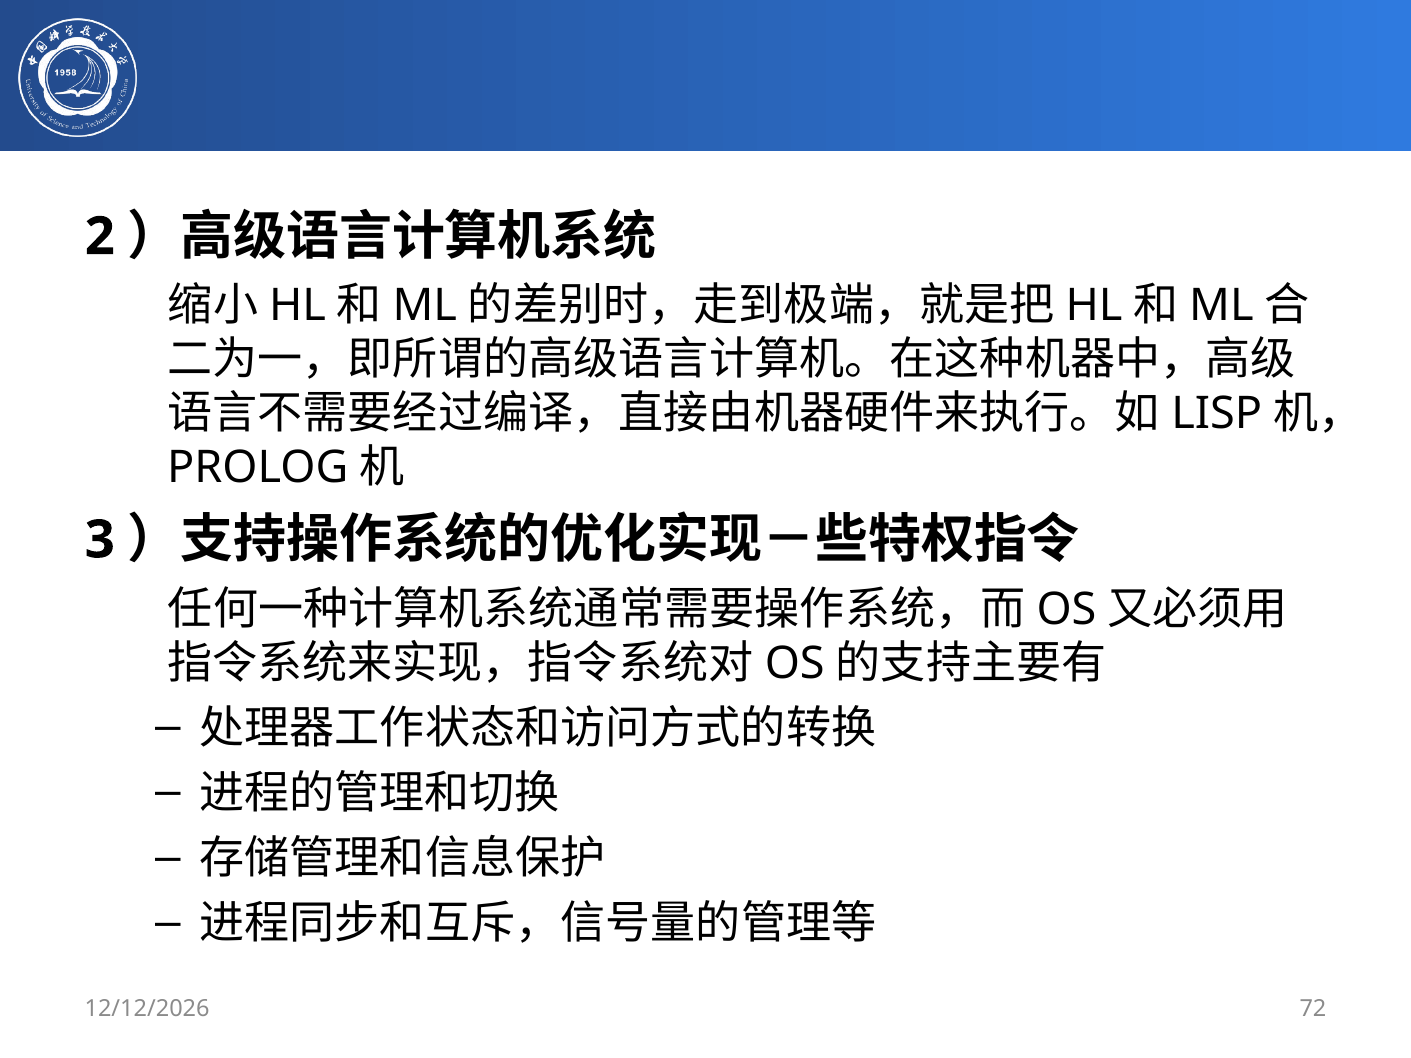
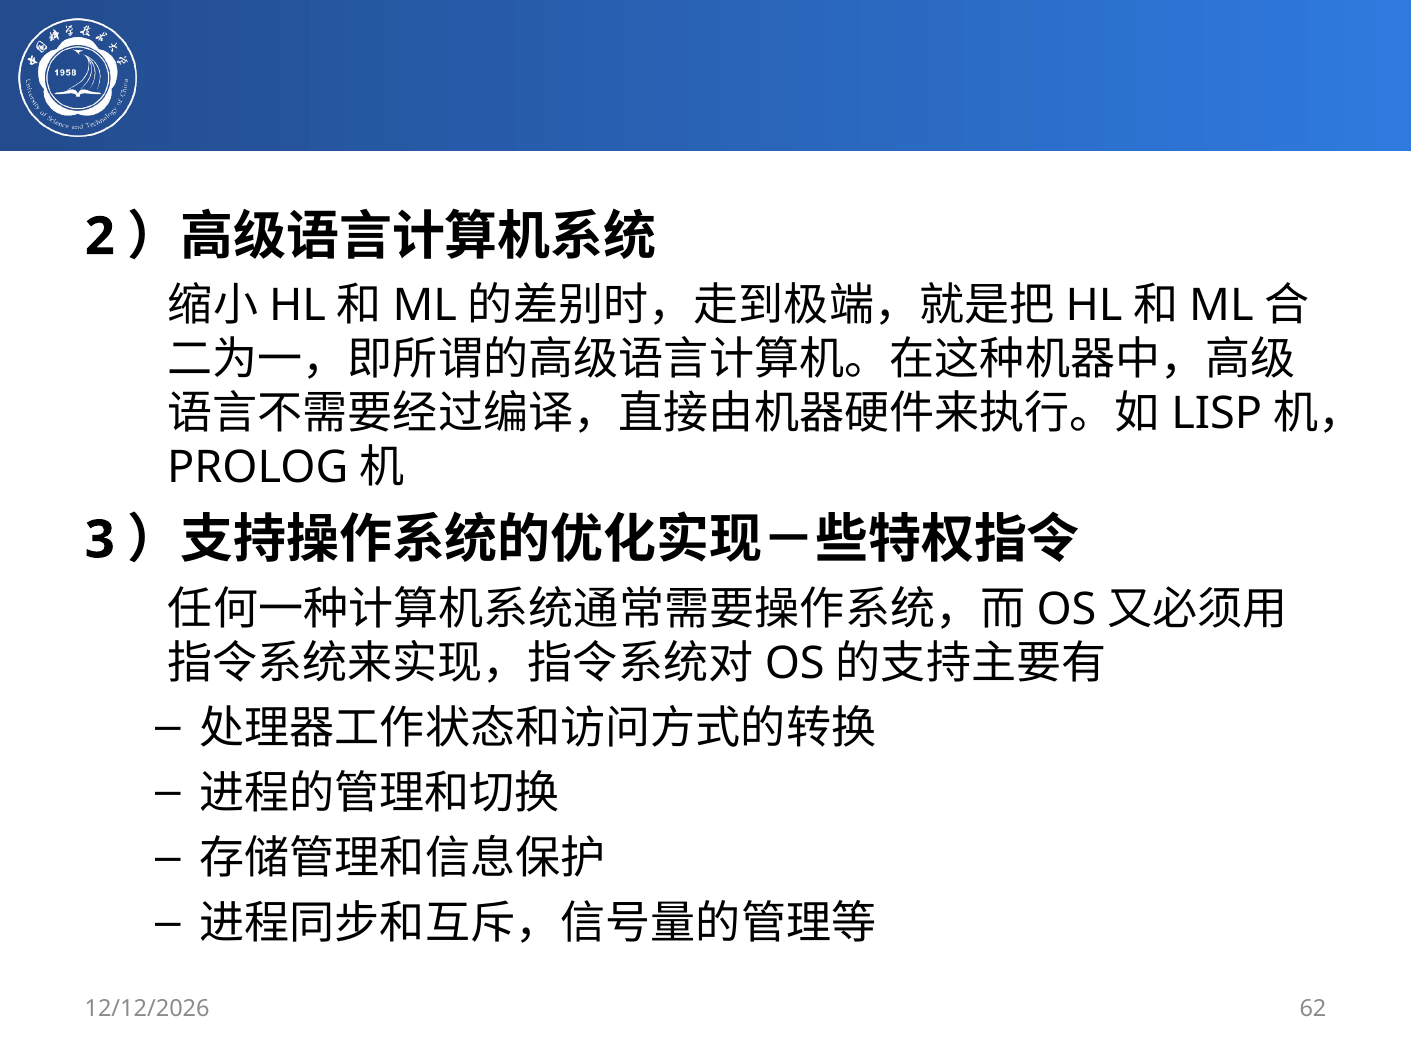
72: 72 -> 62 (1313, 1009)
